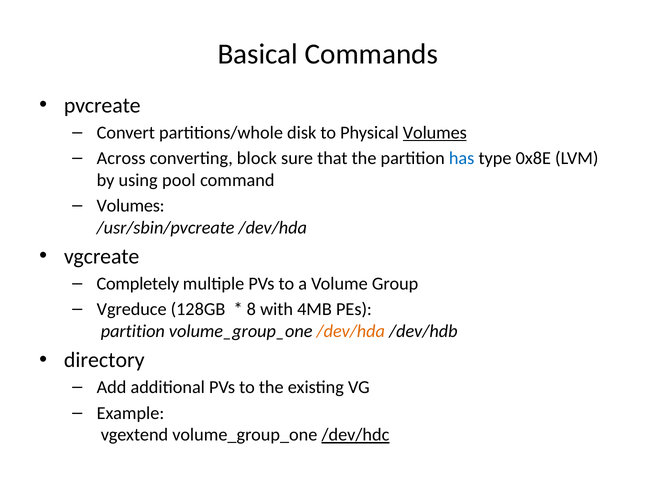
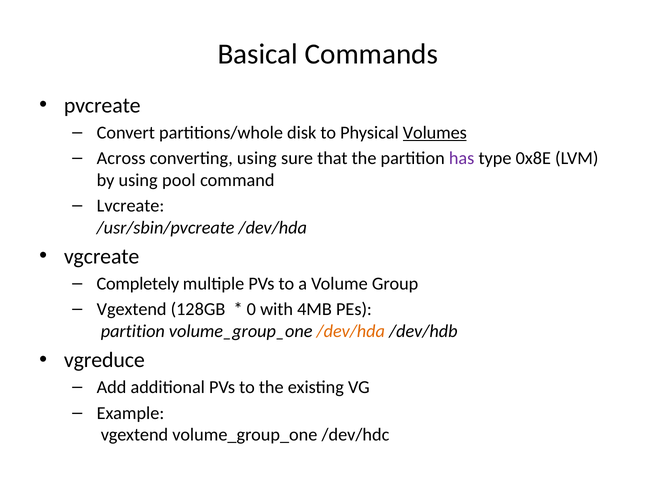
converting block: block -> using (257, 158)
has colour: blue -> purple (462, 158)
Volumes: Volumes -> Lvcreate (131, 206)
Vgreduce: Vgreduce -> Vgextend (132, 309)
8: 8 -> 0 (251, 309)
directory: directory -> vgreduce (104, 360)
/dev/hdc underline: present -> none (355, 435)
